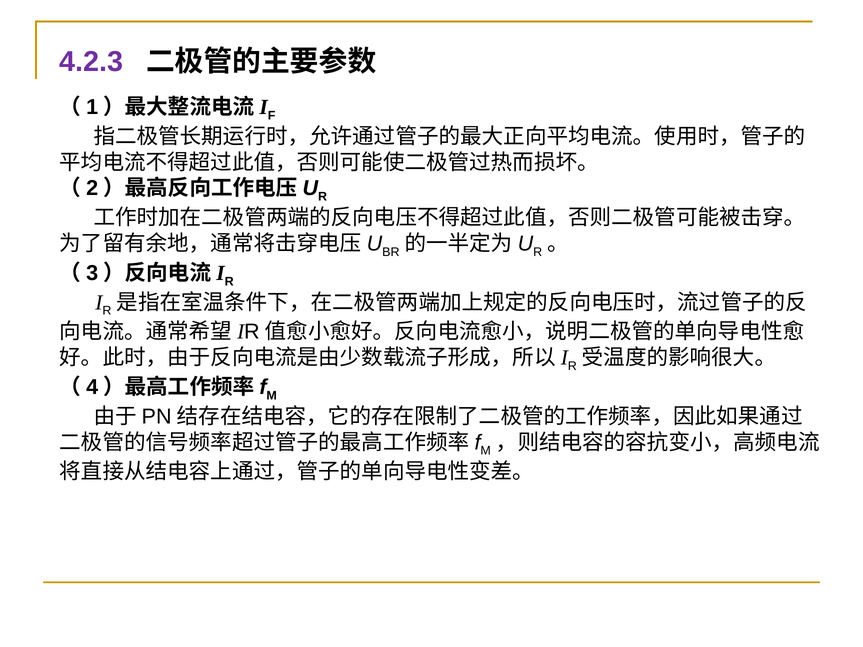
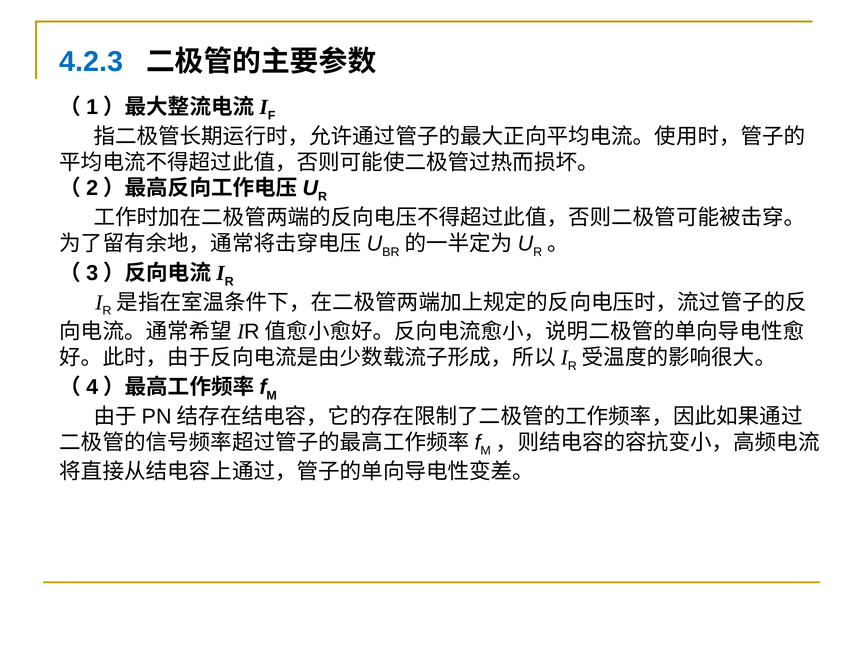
4.2.3 colour: purple -> blue (91, 62)
